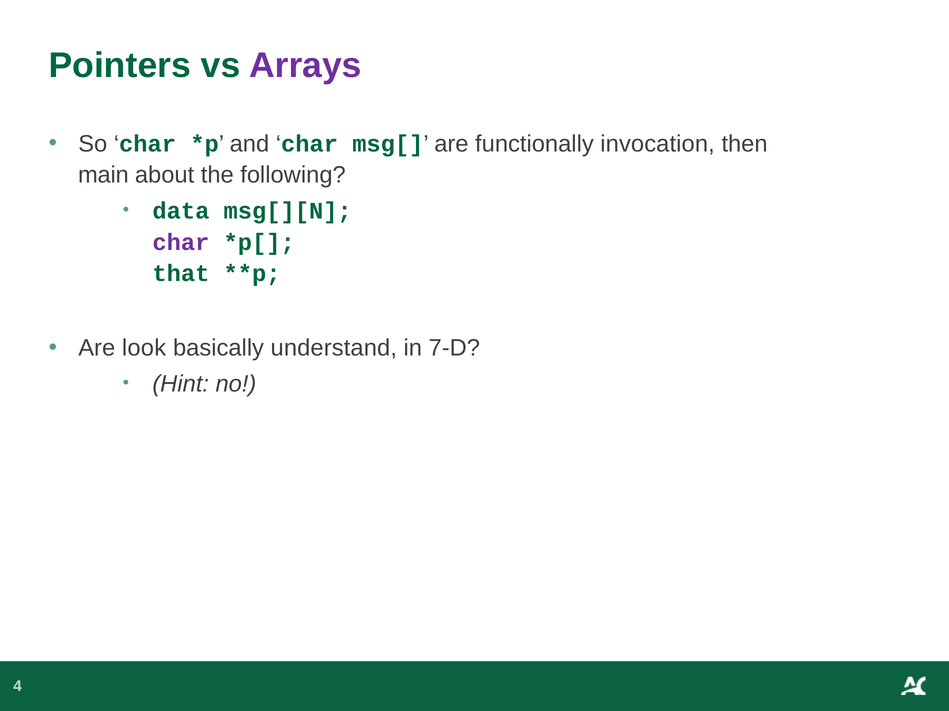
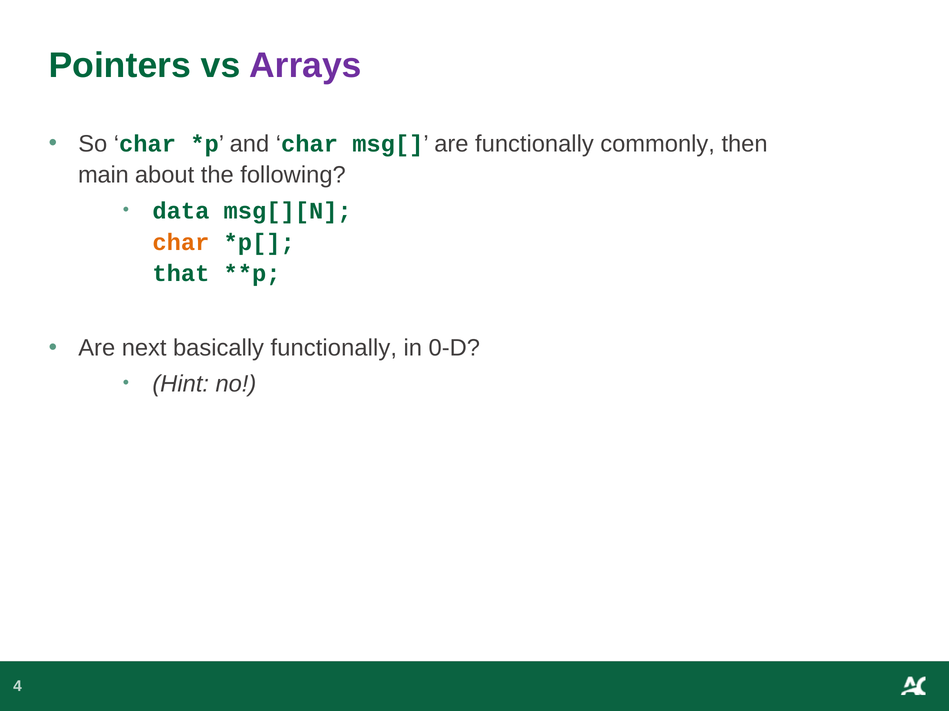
invocation: invocation -> commonly (658, 144)
char colour: purple -> orange (181, 243)
look: look -> next (144, 348)
basically understand: understand -> functionally (334, 348)
7-D: 7-D -> 0-D (454, 348)
